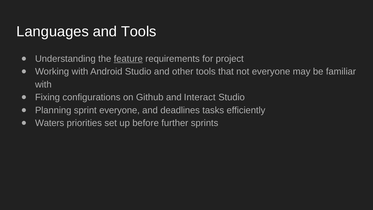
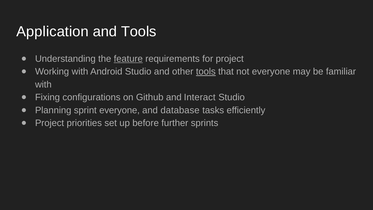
Languages: Languages -> Application (53, 32)
tools underline: none -> present (206, 72)
deadlines: deadlines -> database (180, 110)
Waters: Waters -> Project (50, 123)
